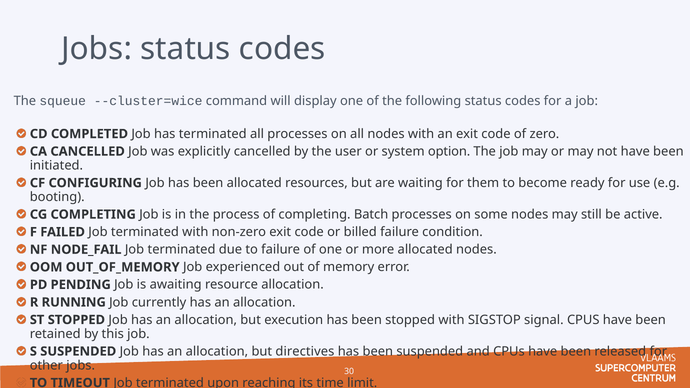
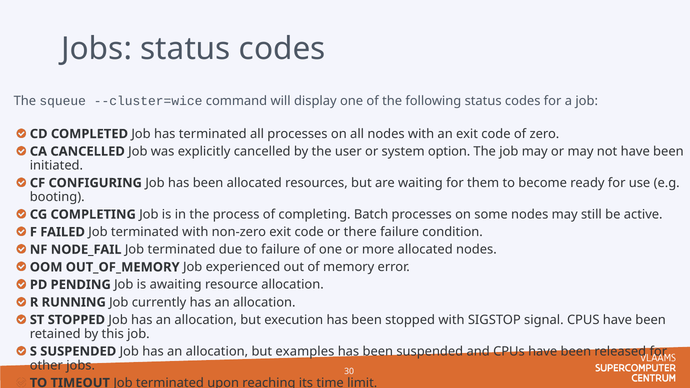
billed: billed -> there (360, 232)
directives: directives -> examples (305, 351)
